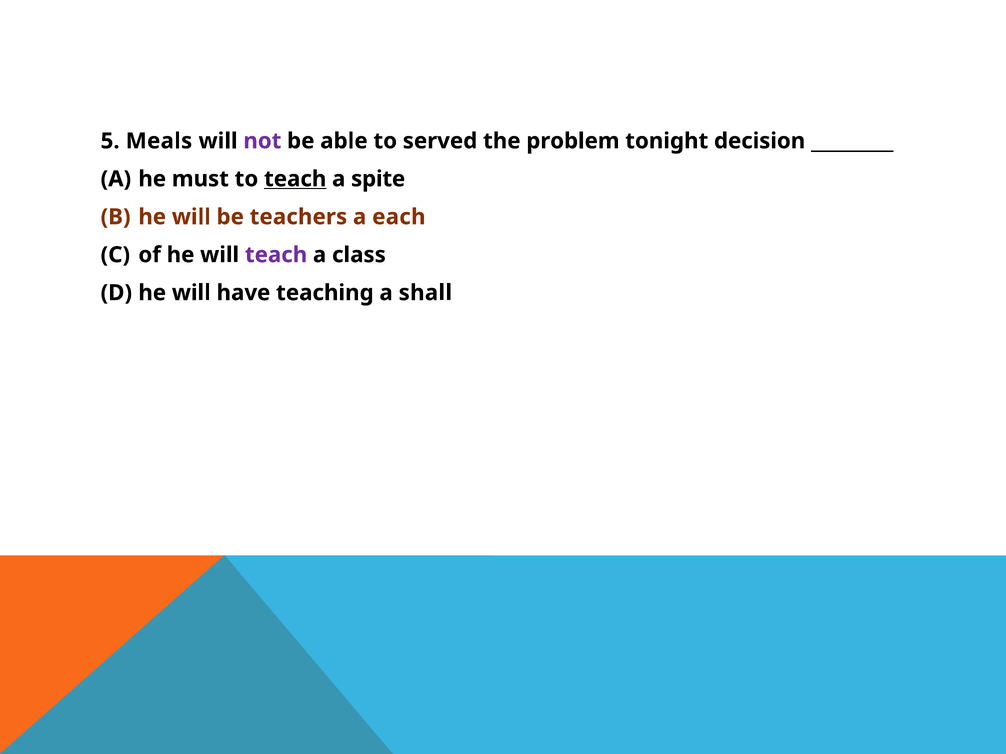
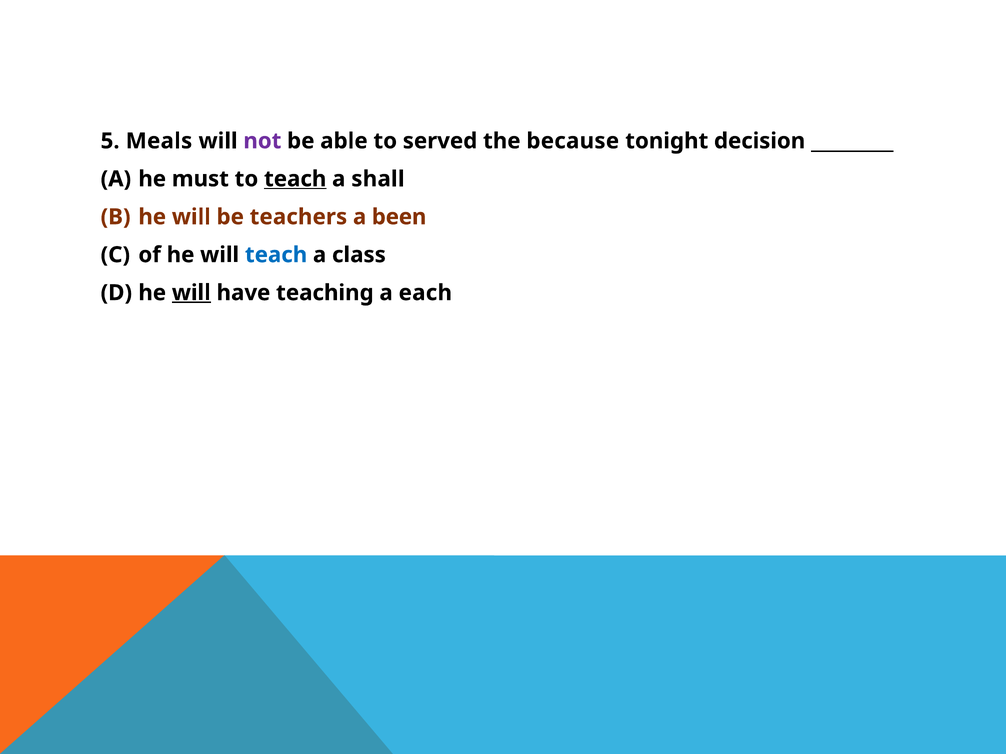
problem: problem -> because (573, 141)
spite: spite -> shall (378, 179)
each: each -> been (399, 217)
teach colour: purple -> blue (276, 255)
will underline: none -> present (191, 293)
shall: shall -> each (425, 293)
